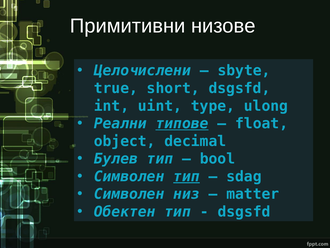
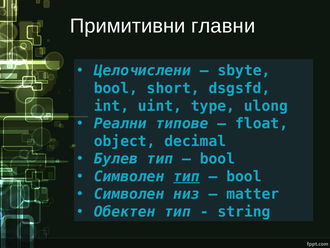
низове: низове -> главни (223, 26)
true: true -> bool (116, 88)
типове underline: present -> none (182, 123)
sdag: sdag -> bool (244, 176)
dsgsfd: dsgsfd -> string (244, 211)
